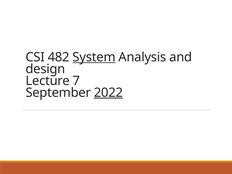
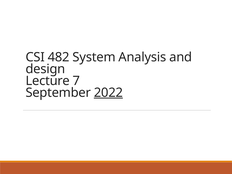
System underline: present -> none (94, 57)
